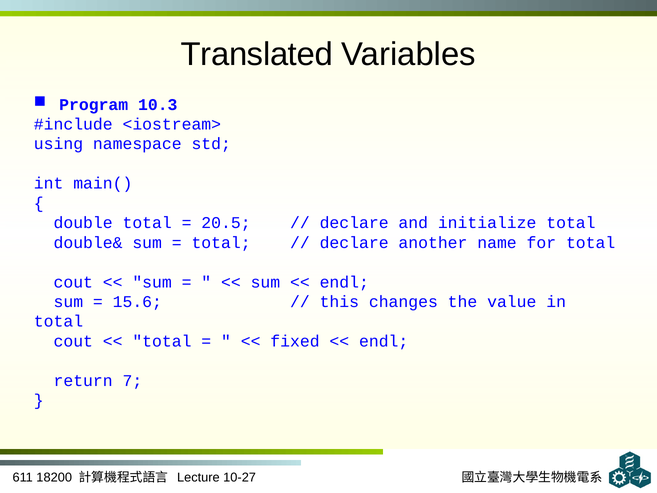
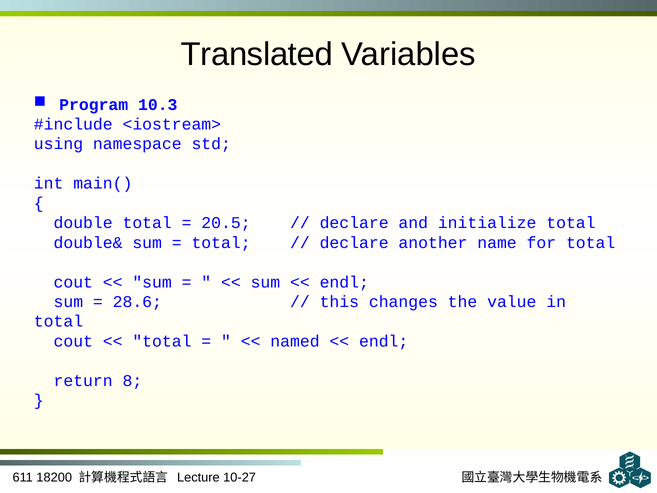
15.6: 15.6 -> 28.6 (137, 302)
fixed: fixed -> named (295, 341)
7: 7 -> 8 (132, 381)
